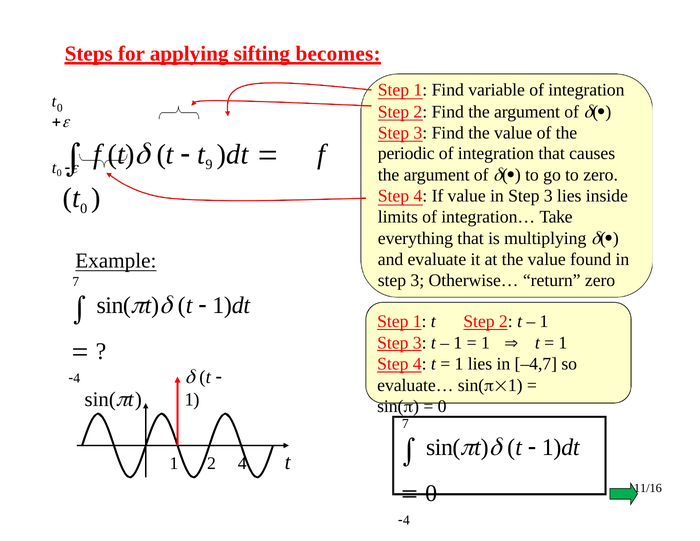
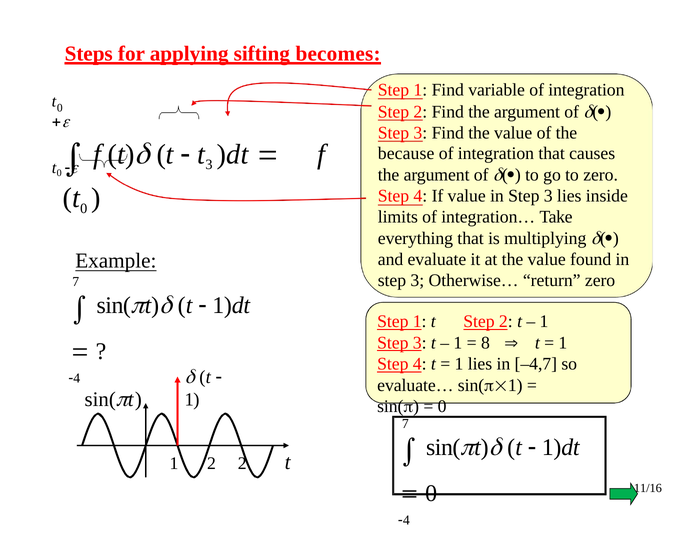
periodic: periodic -> because (406, 153)
t 9: 9 -> 3 (209, 165)
1: 1 -> 8 (485, 343)
2 4: 4 -> 2 (242, 463)
